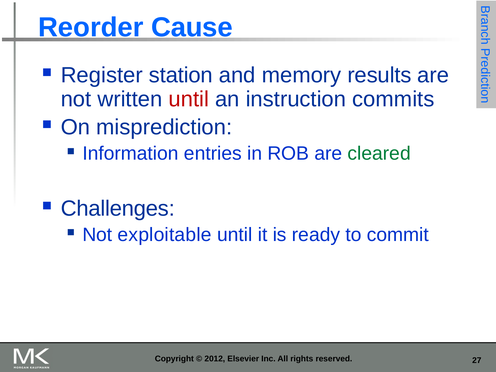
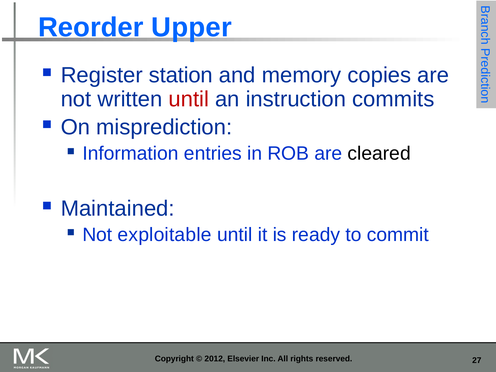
Cause: Cause -> Upper (192, 27)
results: results -> copies (379, 75)
cleared colour: green -> black (379, 154)
Challenges: Challenges -> Maintained (118, 209)
